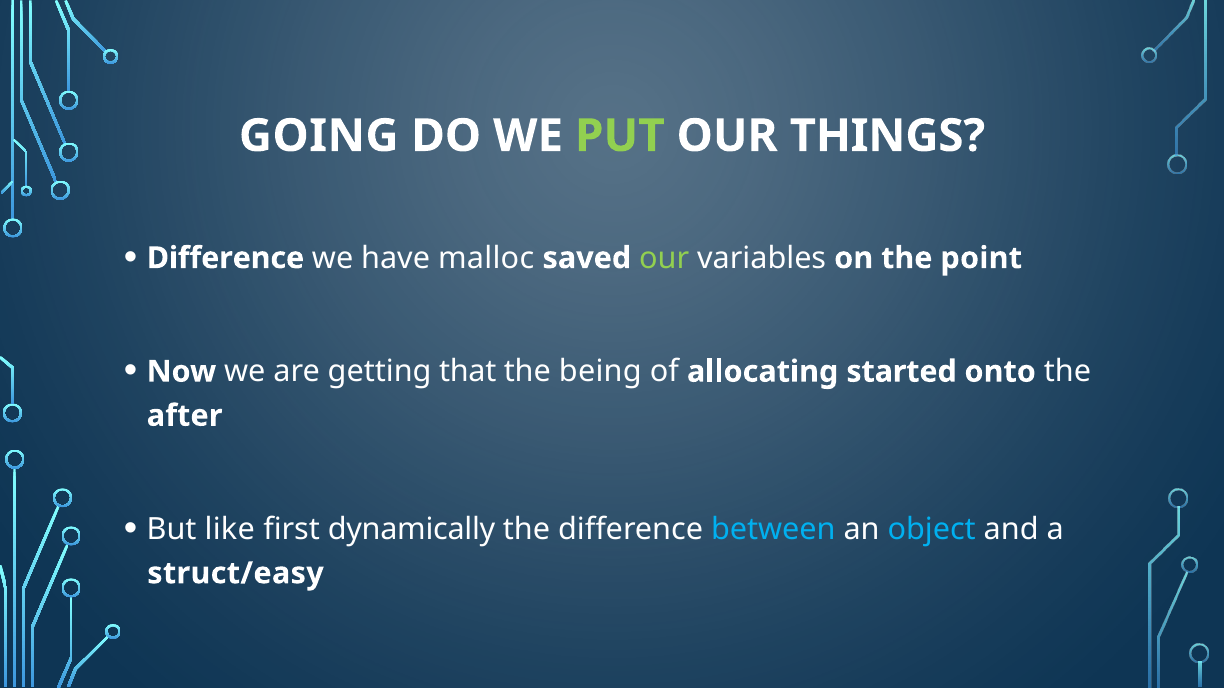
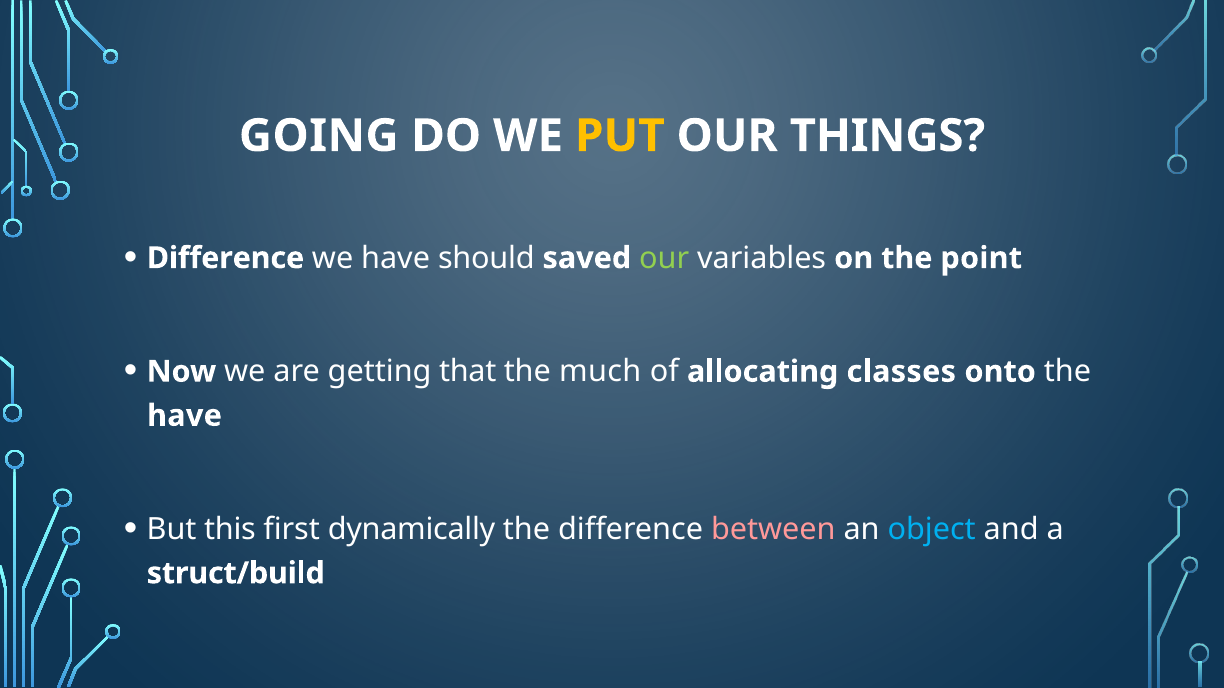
PUT colour: light green -> yellow (620, 136)
malloc: malloc -> should (486, 258)
being: being -> much (600, 372)
started: started -> classes (901, 372)
after: after -> have (184, 416)
like: like -> this (230, 530)
between colour: light blue -> pink (773, 530)
struct/easy: struct/easy -> struct/build (236, 574)
